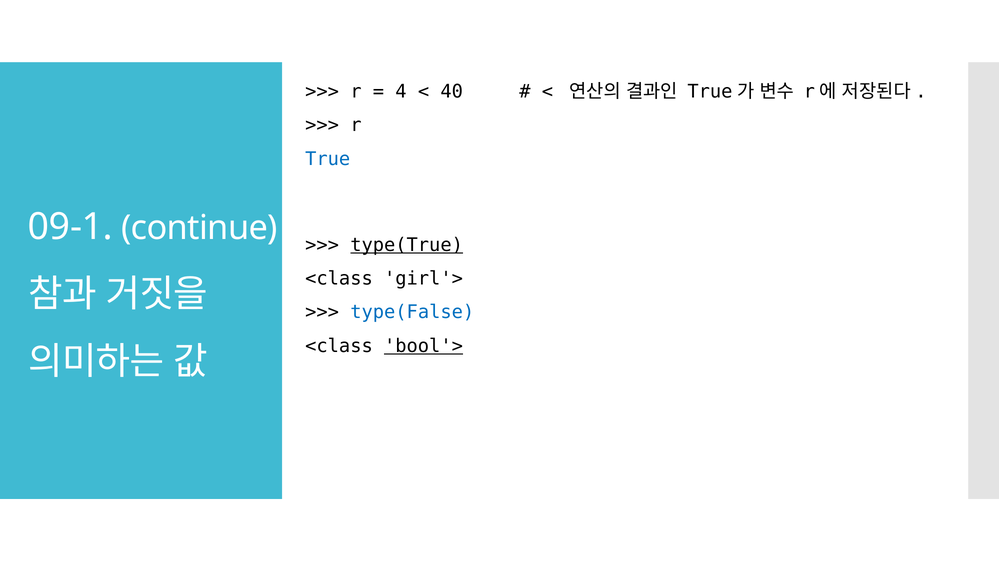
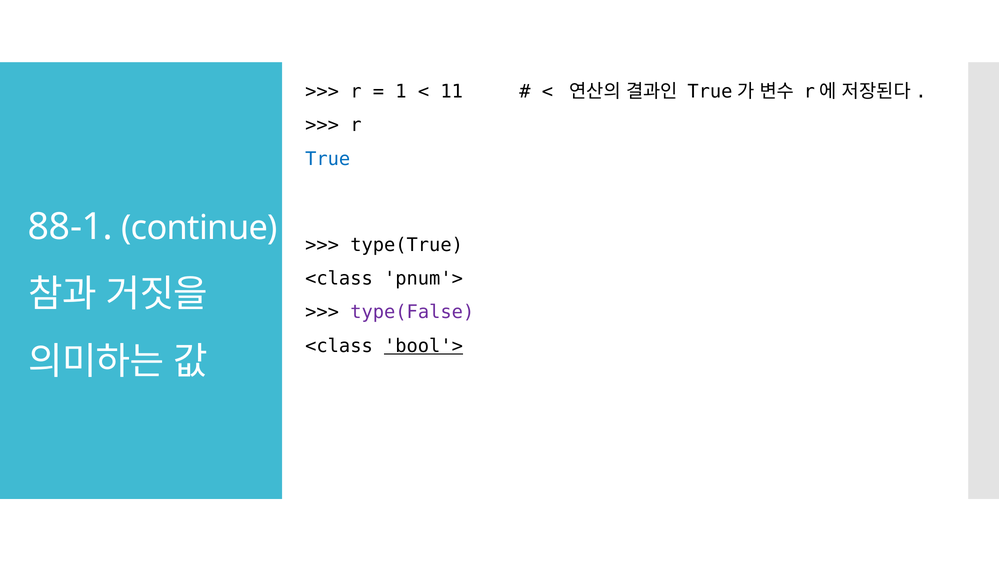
4: 4 -> 1 (401, 92)
40: 40 -> 11 (452, 92)
09-1: 09-1 -> 88-1 (70, 227)
type(True underline: present -> none (407, 245)
girl'>: girl'> -> pnum'> (423, 279)
type(False colour: blue -> purple (412, 312)
